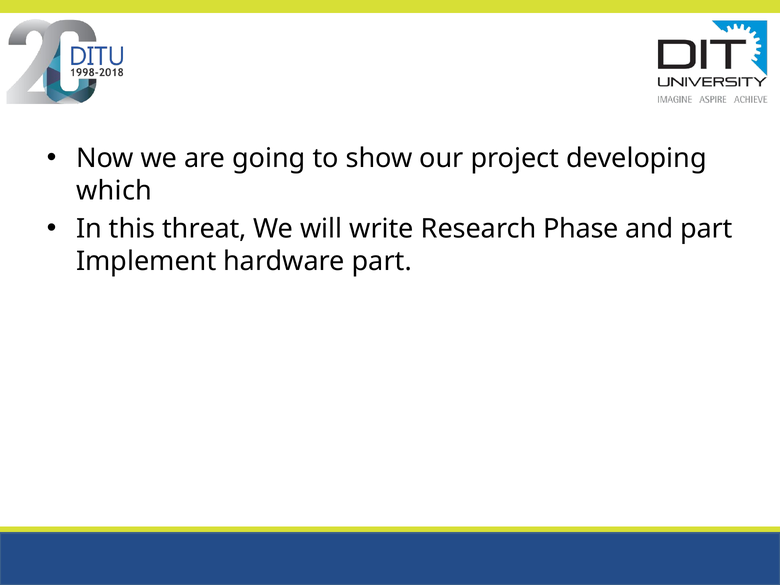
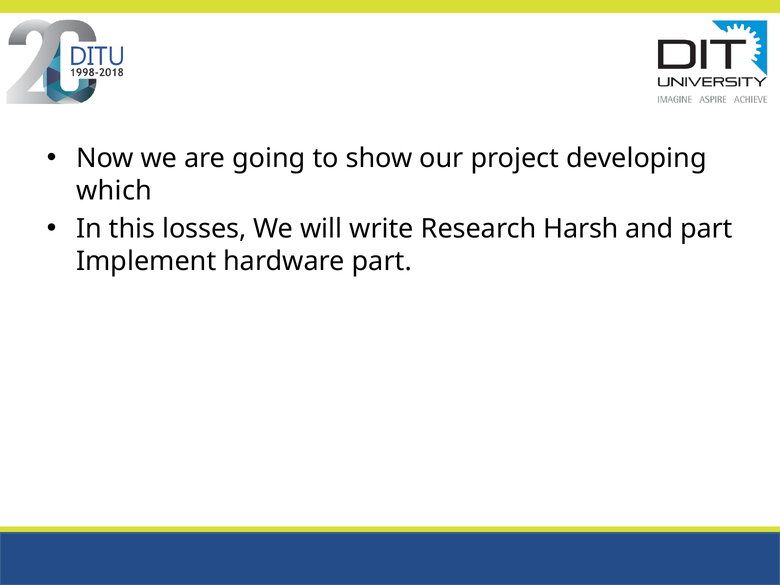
threat: threat -> losses (204, 229)
Phase: Phase -> Harsh (581, 229)
